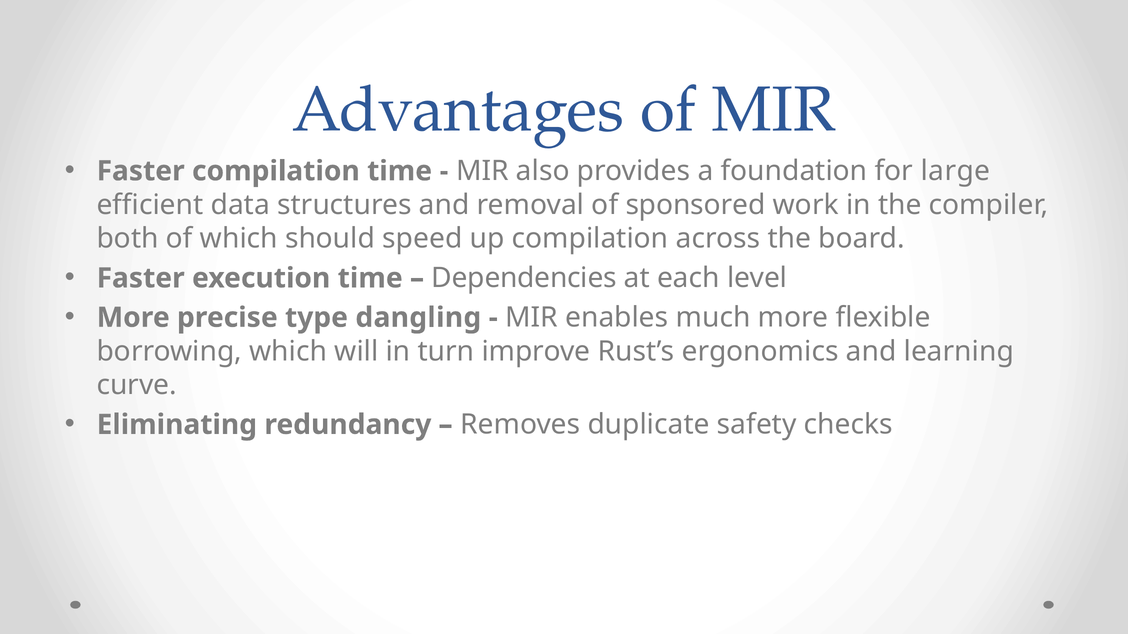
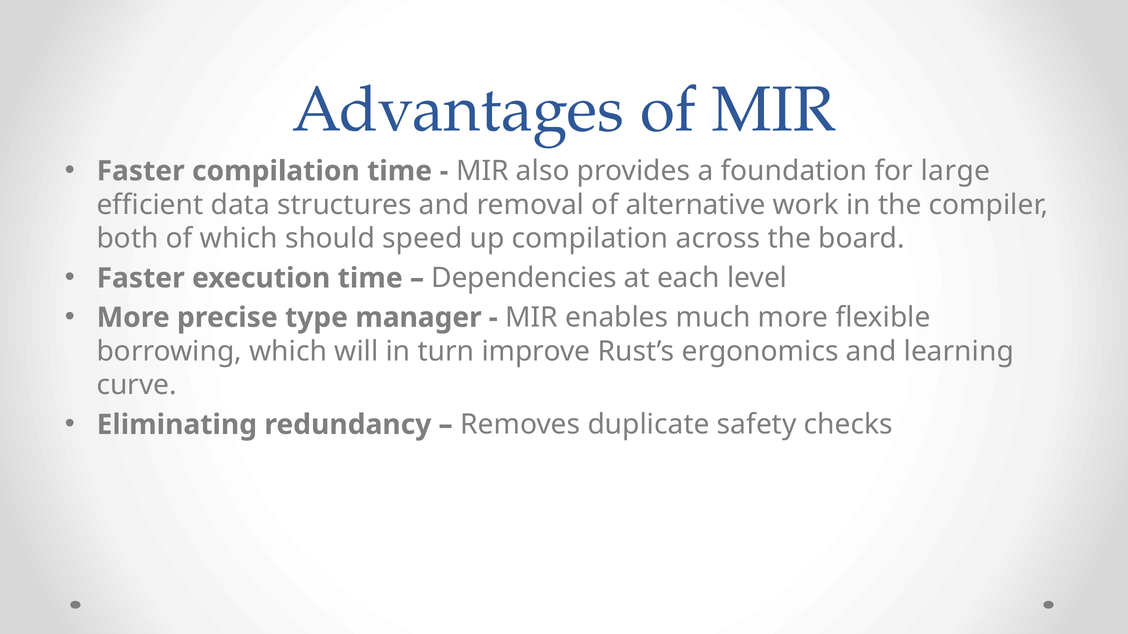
sponsored: sponsored -> alternative (696, 205)
dangling: dangling -> manager (419, 318)
